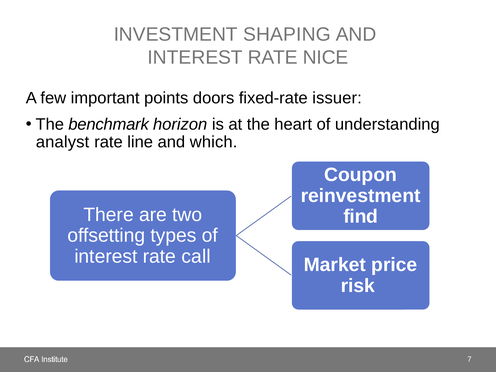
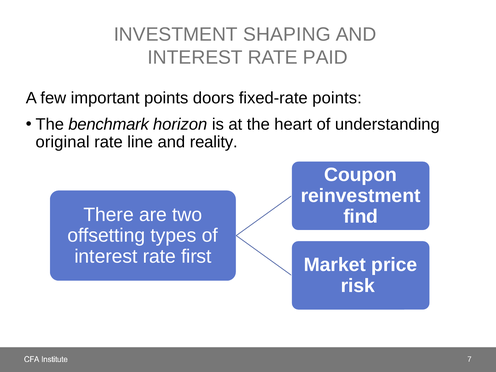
NICE: NICE -> PAID (325, 58)
fixed-rate issuer: issuer -> points (337, 98)
analyst: analyst -> original (63, 142)
which: which -> reality (214, 142)
call: call -> first (196, 256)
